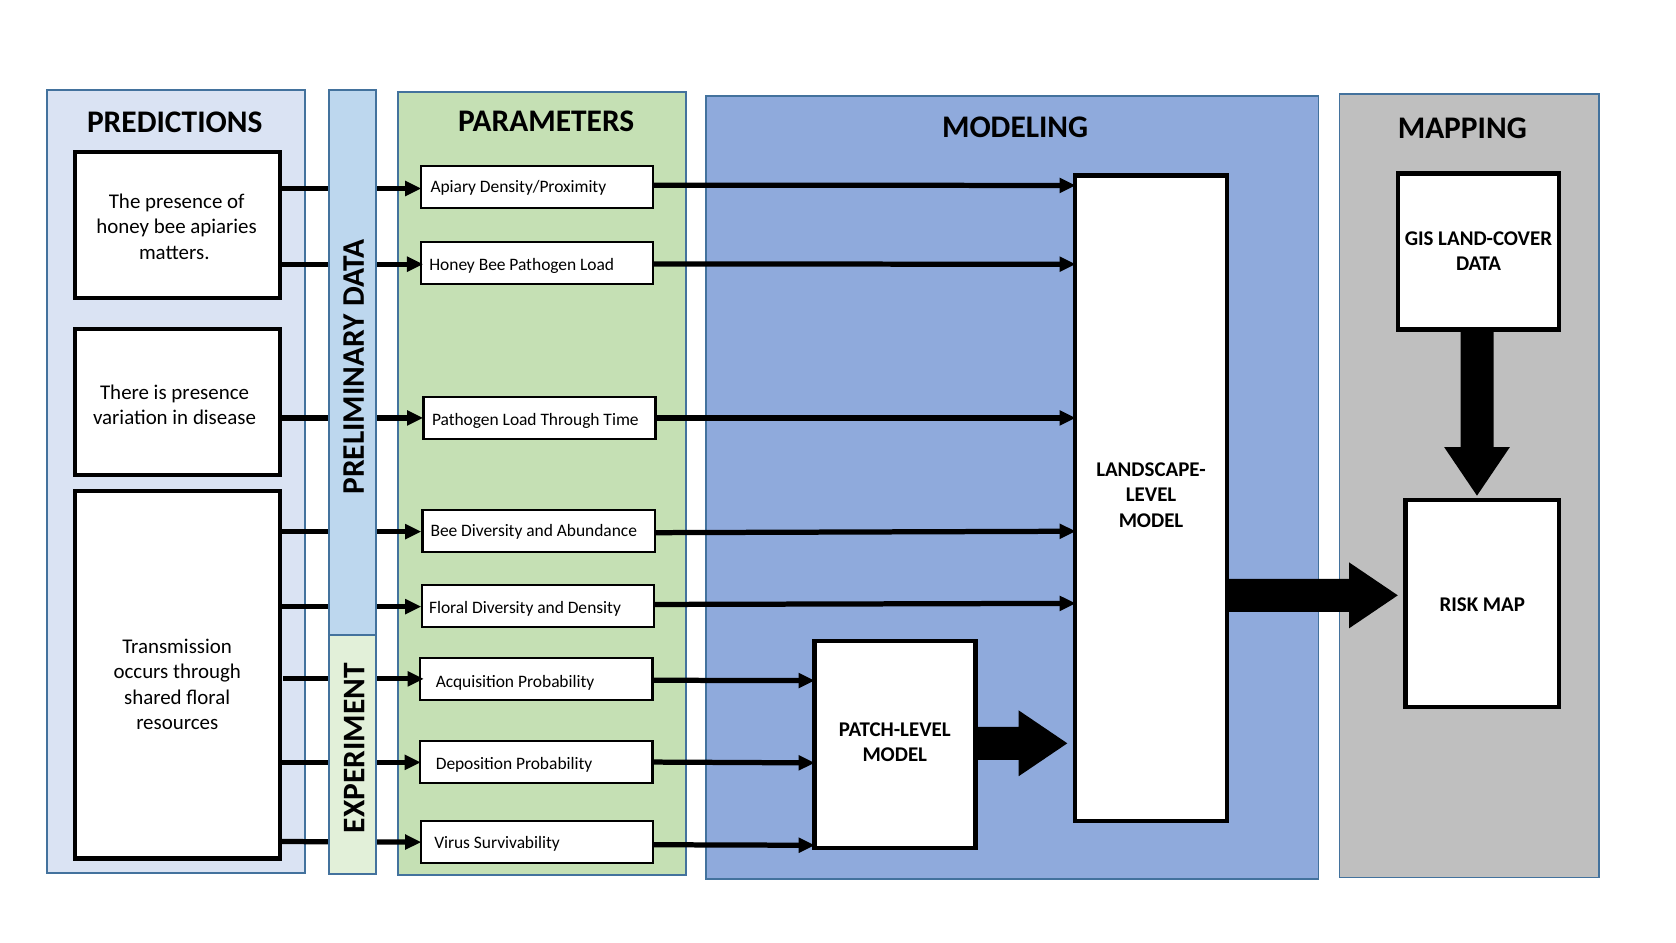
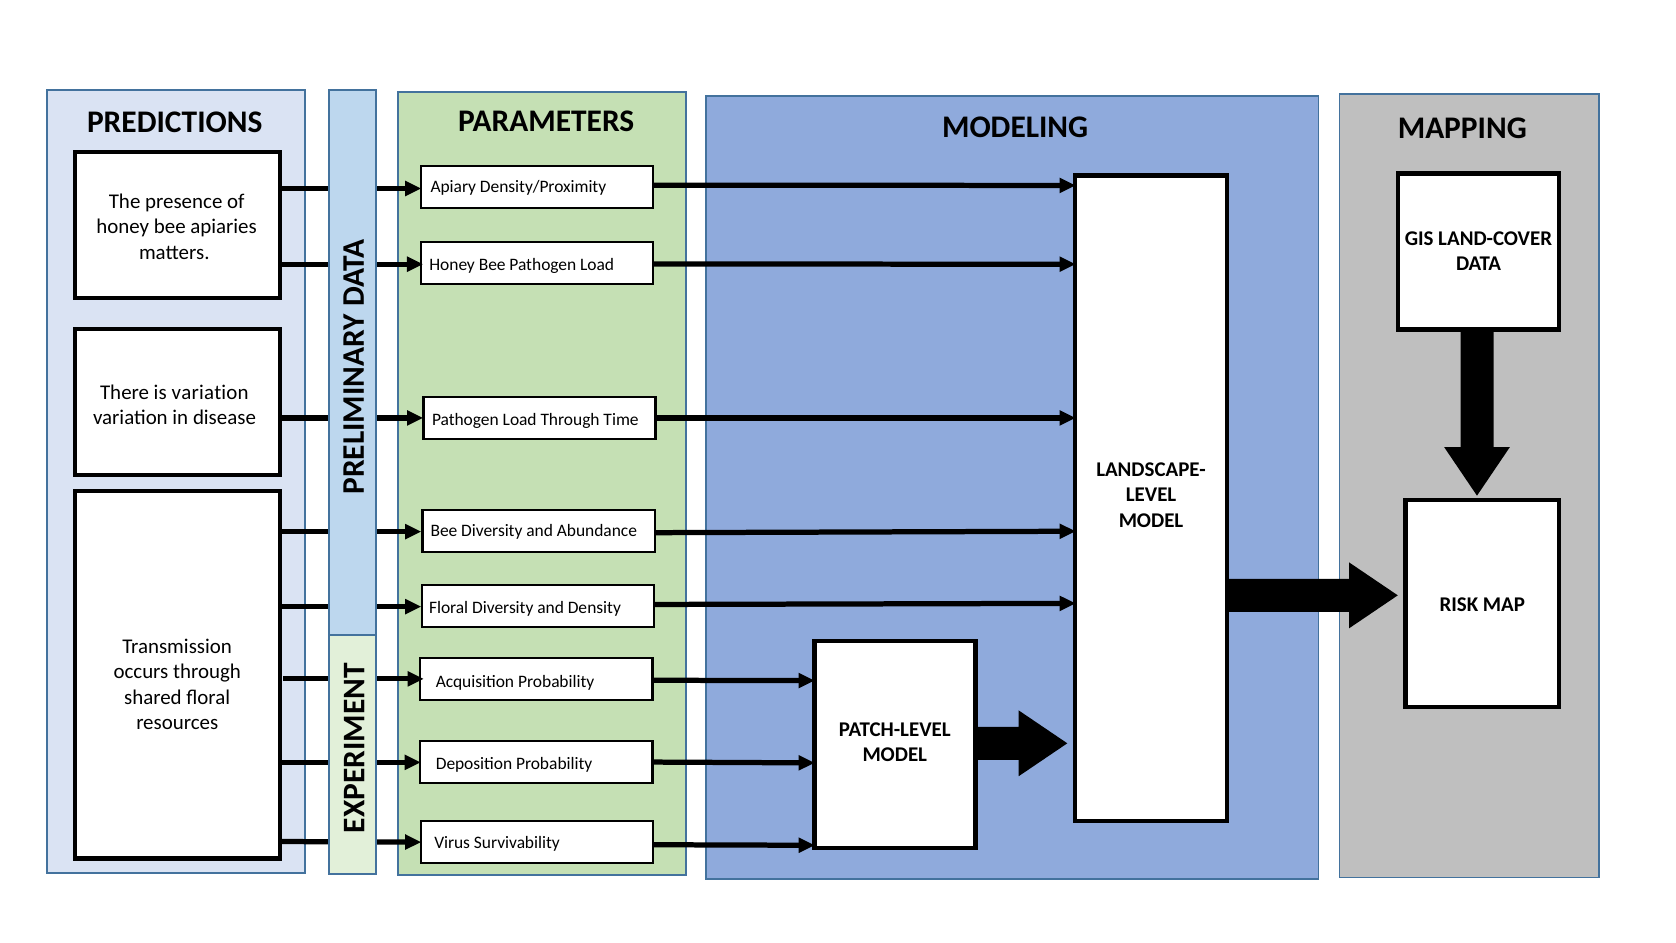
is presence: presence -> variation (210, 392)
